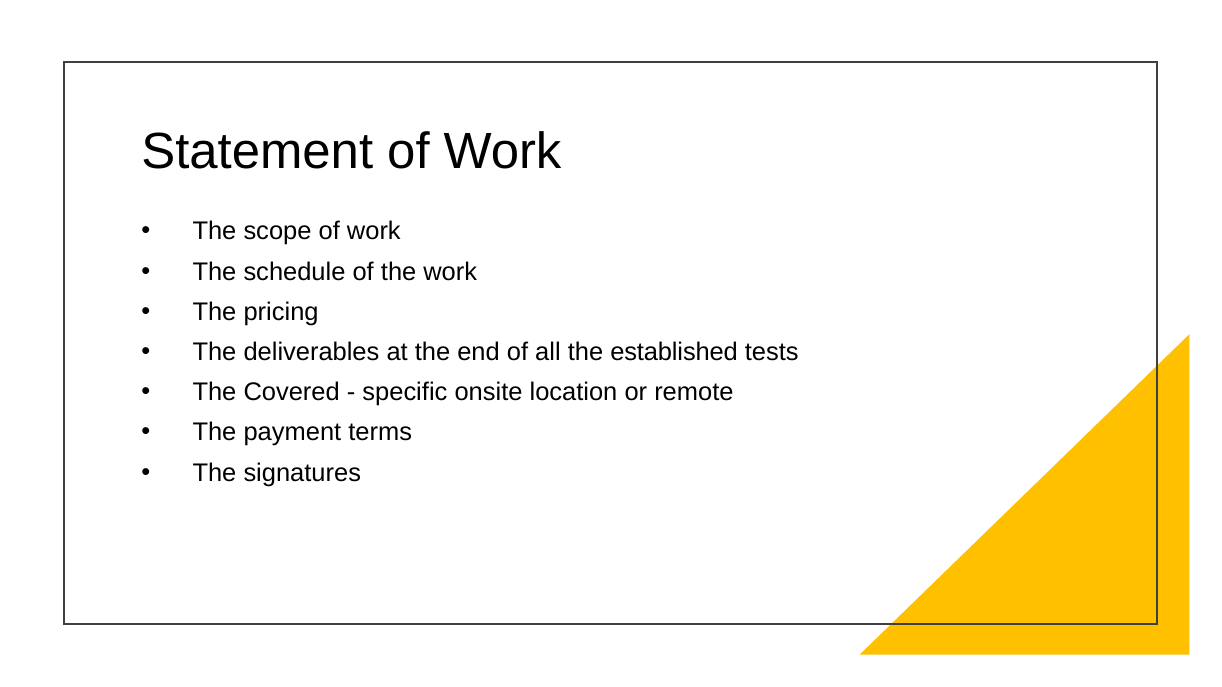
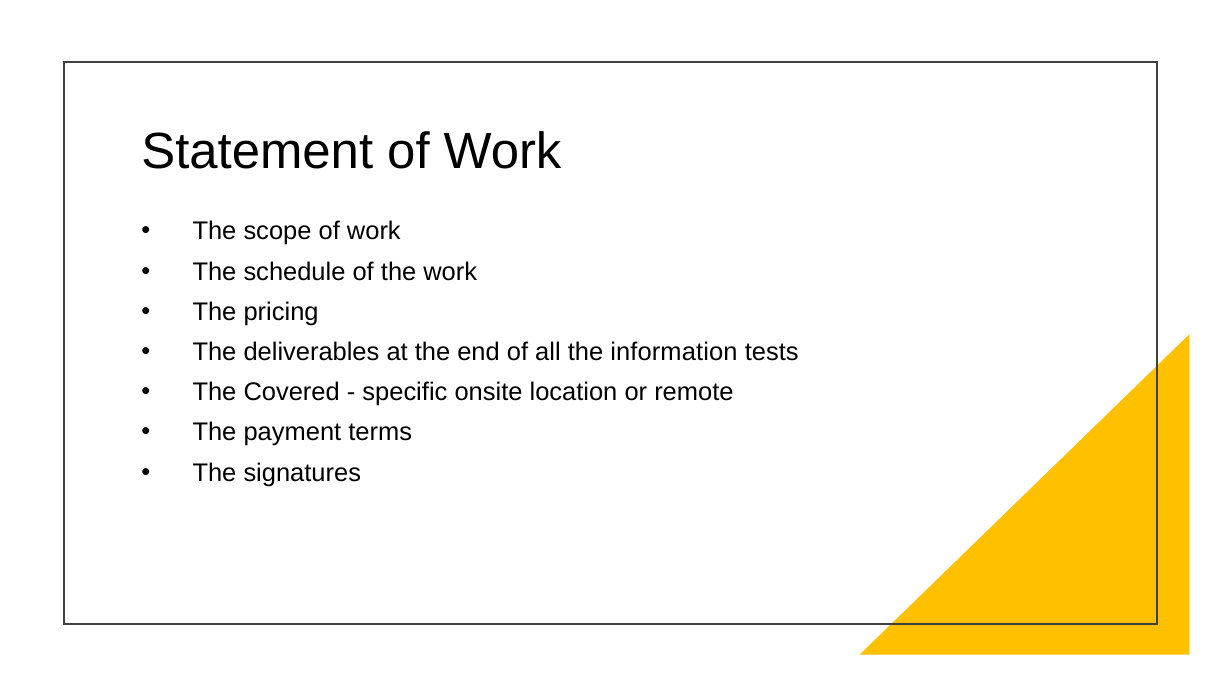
established: established -> information (674, 352)
